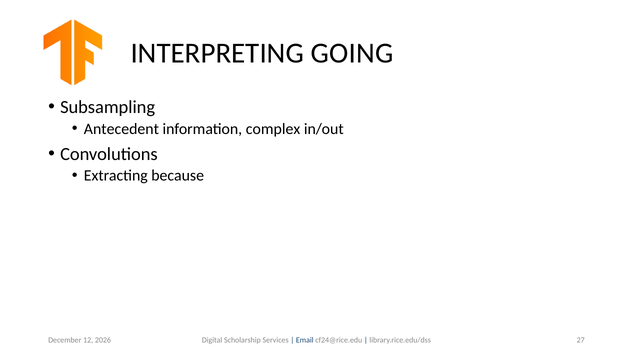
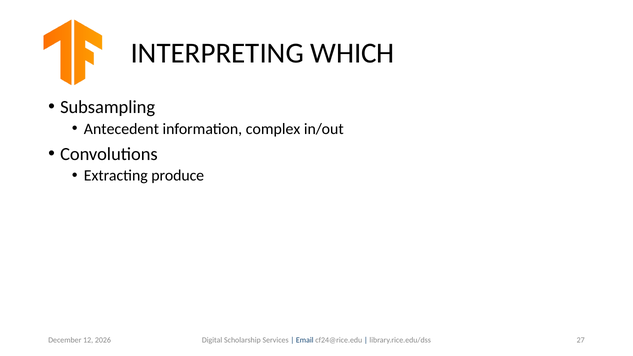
GOING: GOING -> WHICH (352, 53)
because: because -> produce (178, 176)
